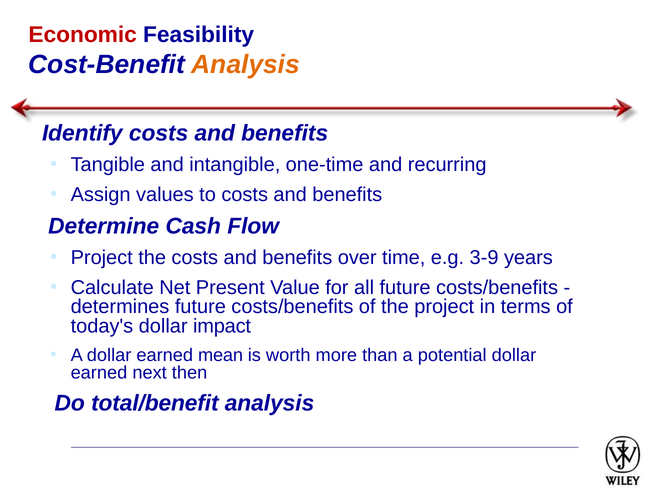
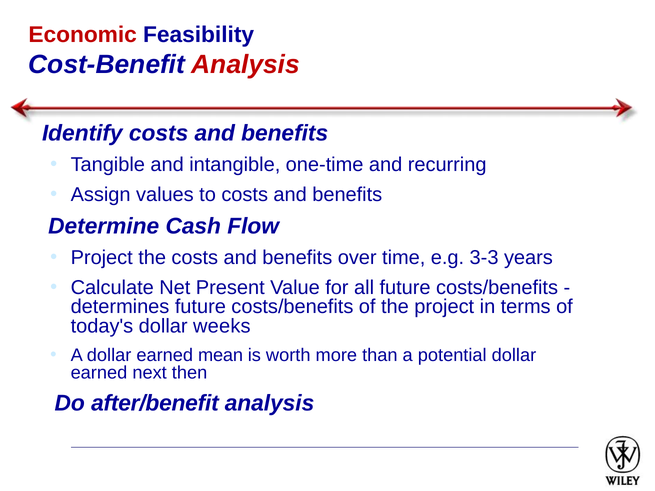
Analysis colour: orange -> red (246, 65)
3-9: 3-9 -> 3-3 (484, 258)
impact: impact -> weeks (222, 326)
total/benefit: total/benefit -> after/benefit (155, 403)
